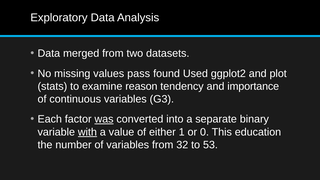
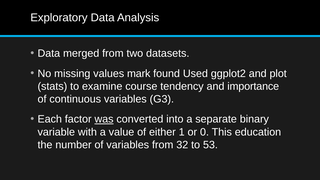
pass: pass -> mark (139, 73)
reason: reason -> course (141, 86)
with underline: present -> none (87, 132)
